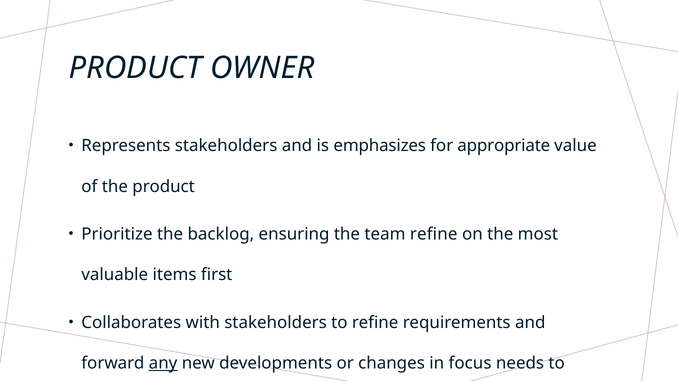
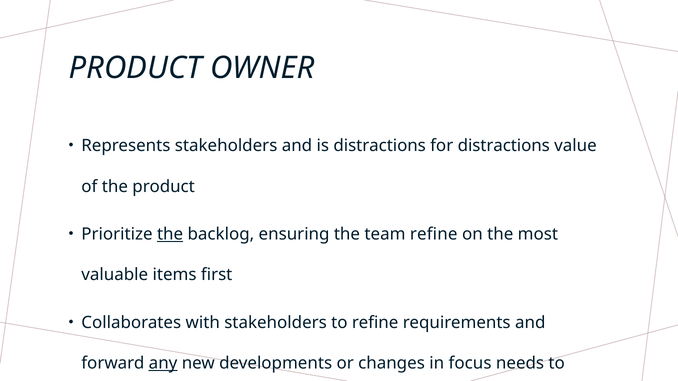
is emphasizes: emphasizes -> distractions (380, 146)
for appropriate: appropriate -> distractions (504, 146)
the underline: none -> present (170, 234)
